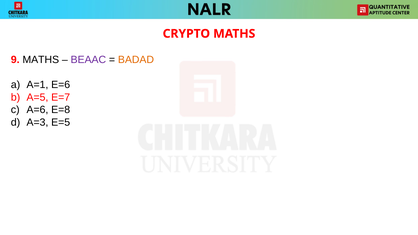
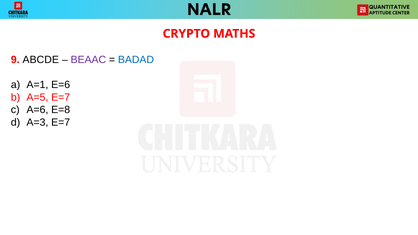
9 MATHS: MATHS -> ABCDE (41, 60)
BADAD colour: orange -> blue (136, 60)
A=3 E=5: E=5 -> E=7 (61, 122)
